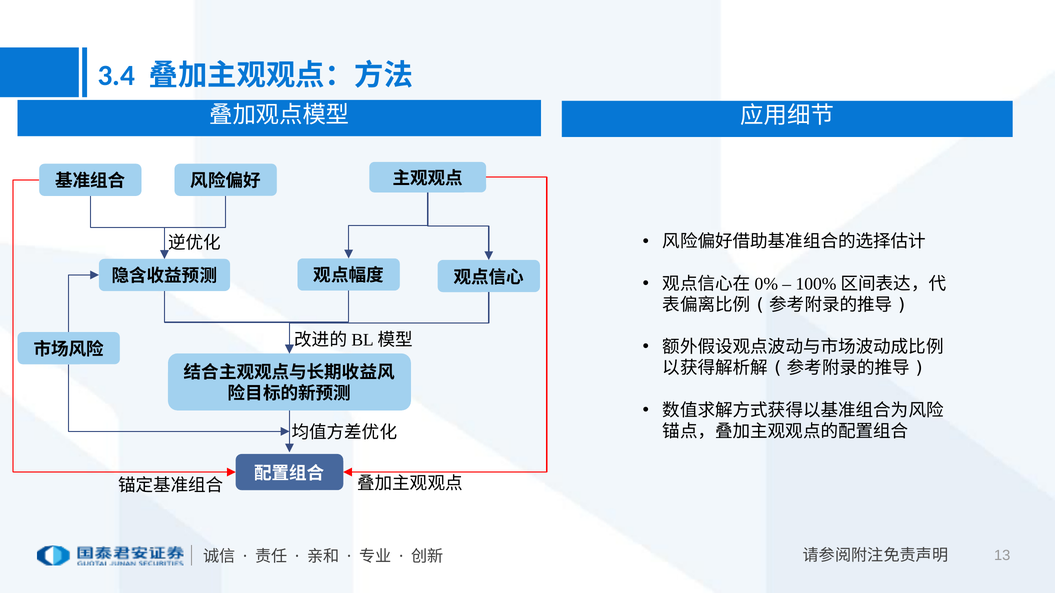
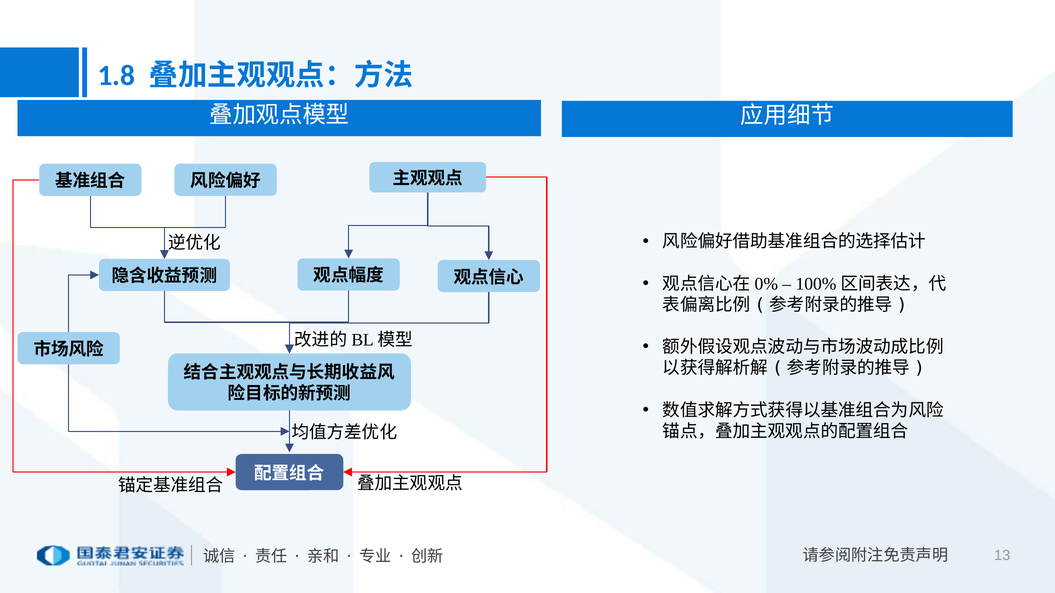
3.4: 3.4 -> 1.8 (116, 76)
